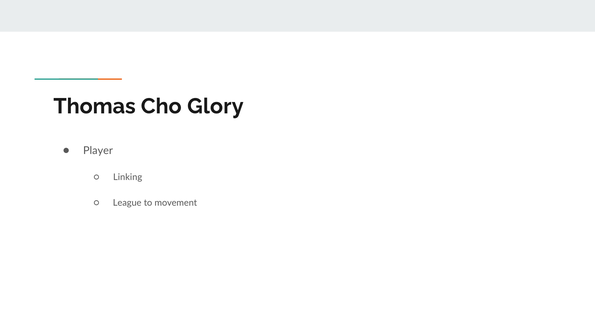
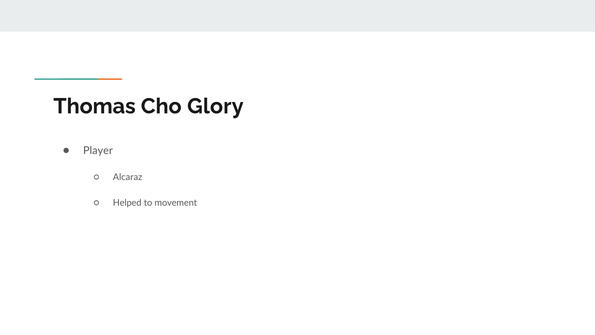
Linking: Linking -> Alcaraz (128, 177)
League: League -> Helped (127, 203)
